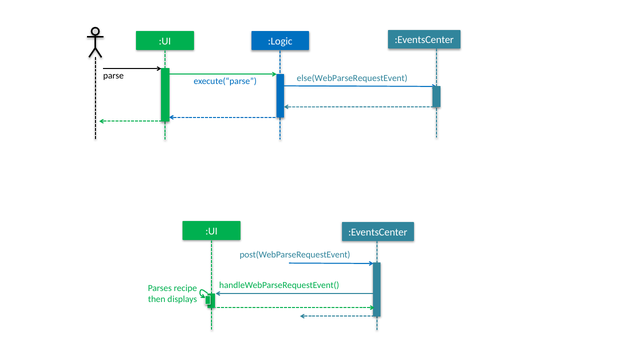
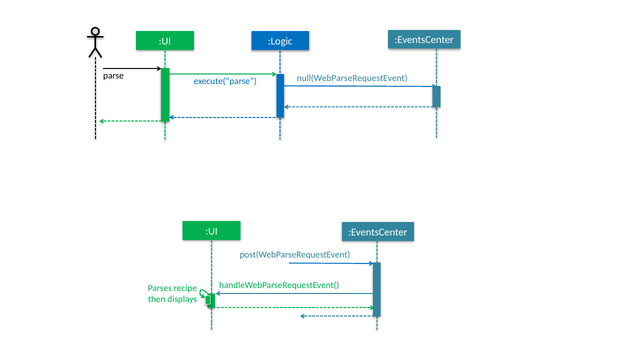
else(WebParseRequestEvent: else(WebParseRequestEvent -> null(WebParseRequestEvent (352, 78)
